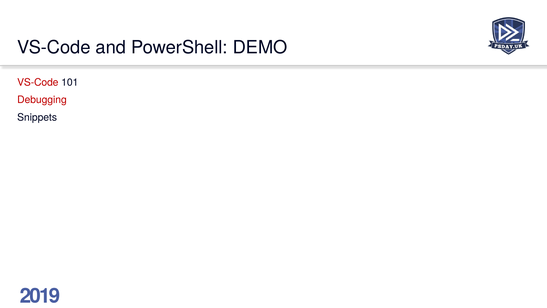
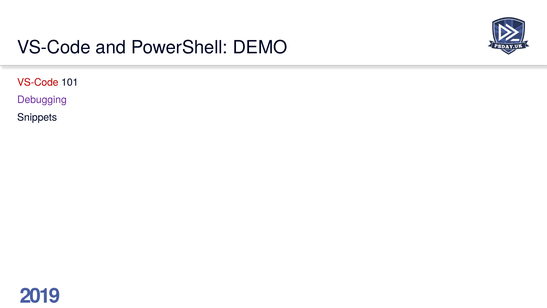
Debugging colour: red -> purple (42, 100)
